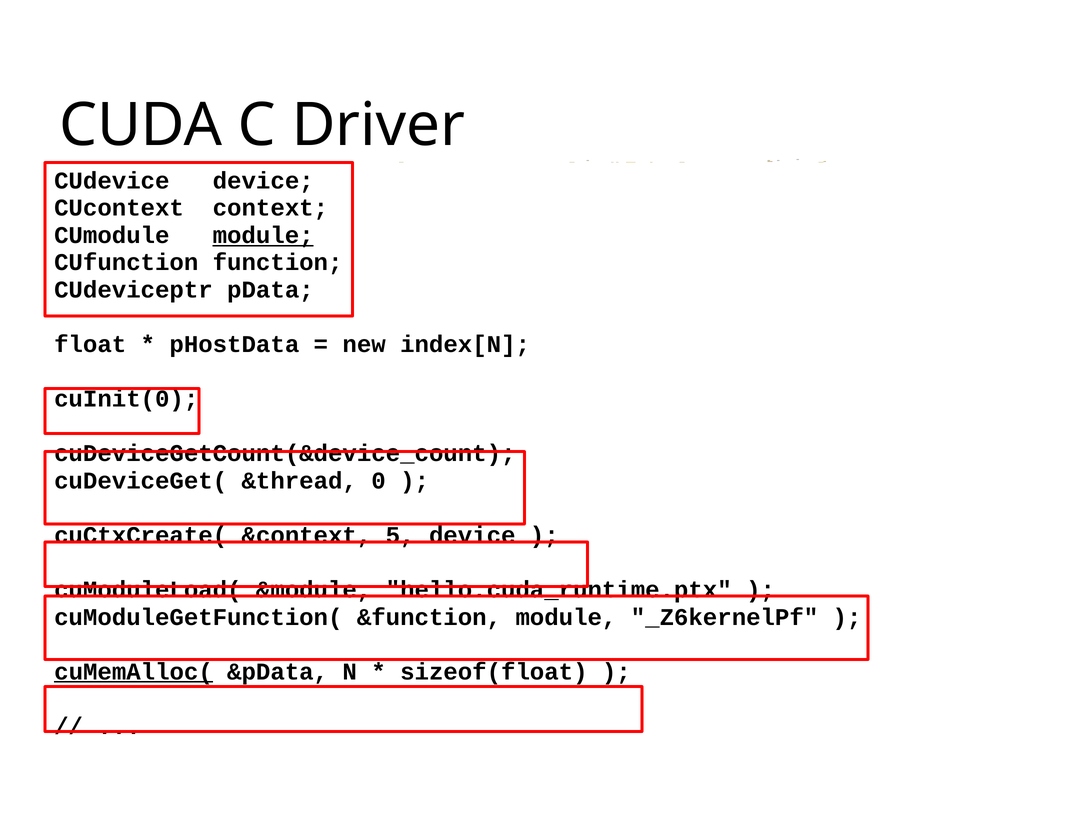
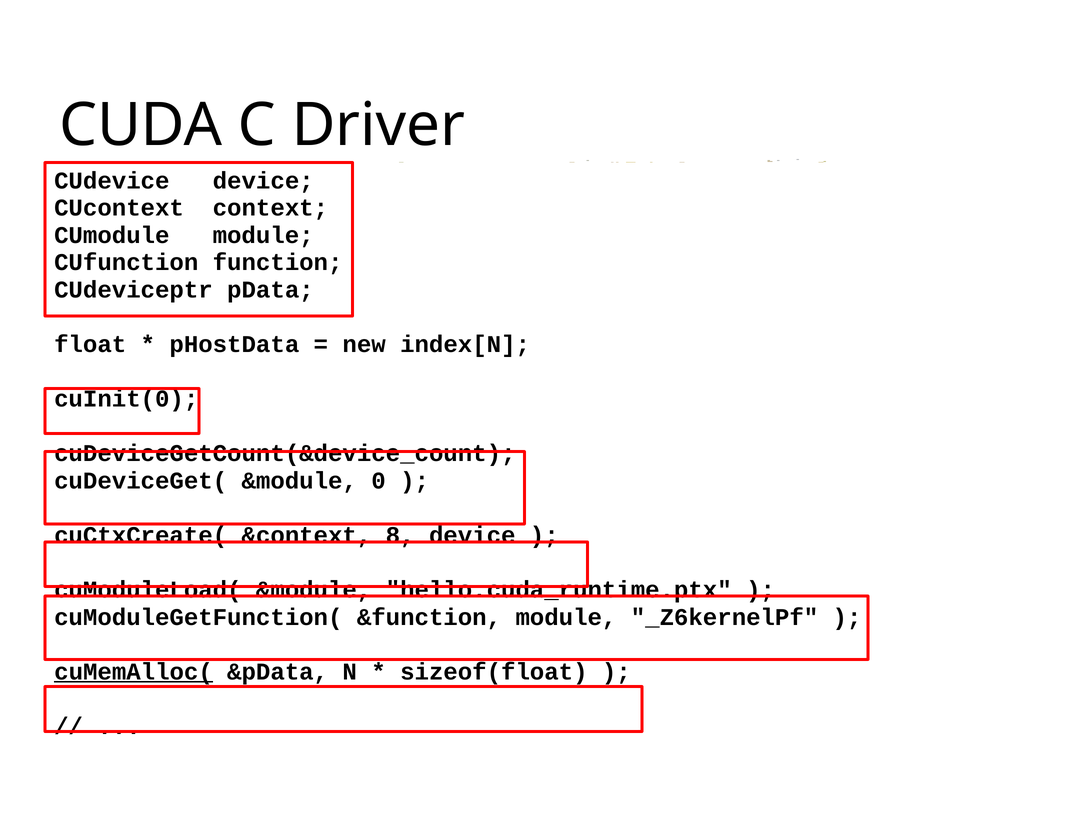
module underline: present -> none (263, 235)
cuDeviceGet( &thread: &thread -> &module (299, 481)
5: 5 -> 8 (400, 536)
